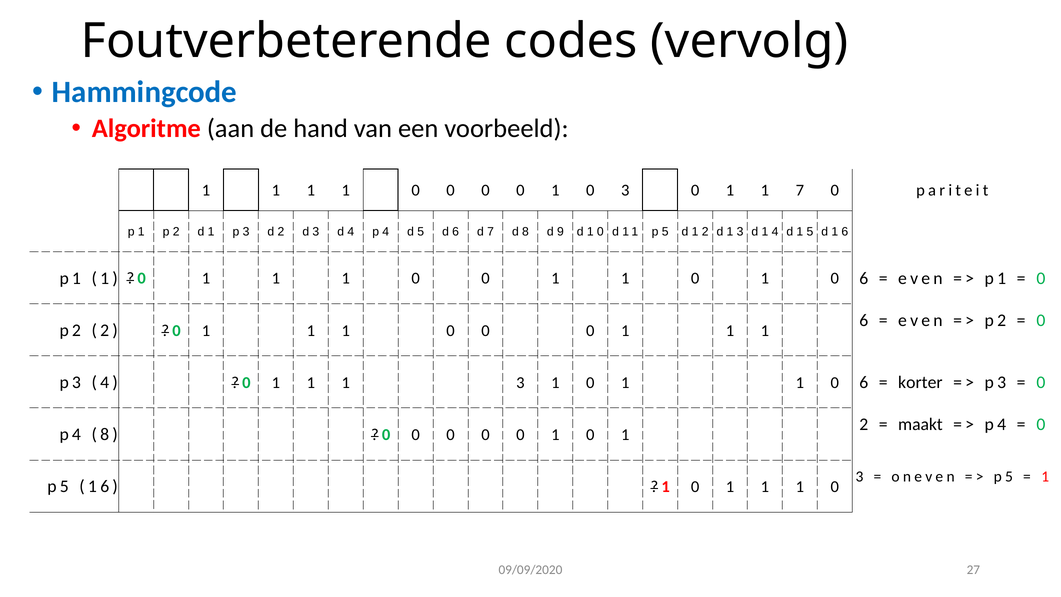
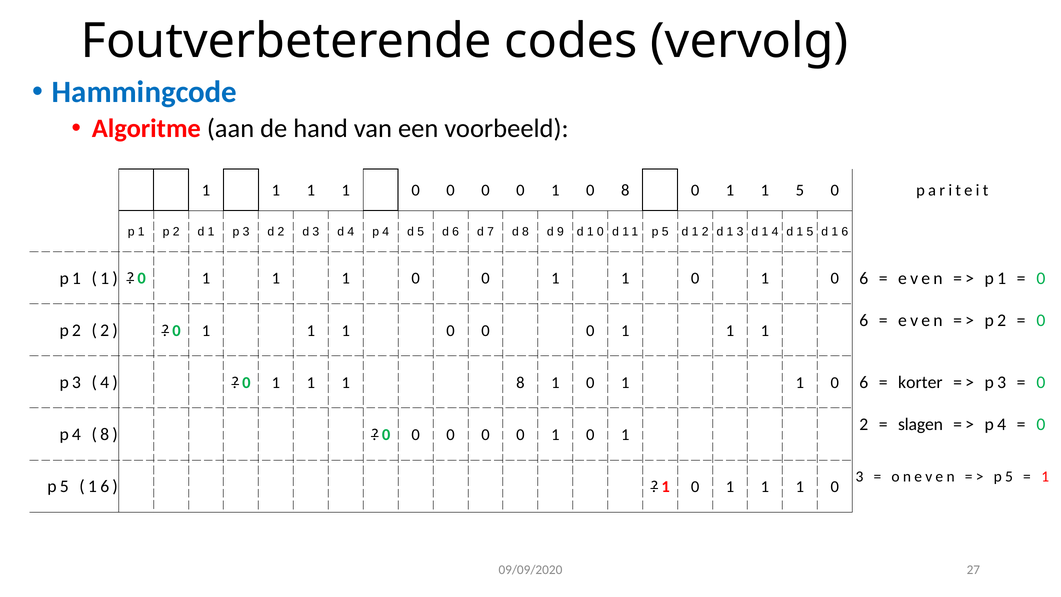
0 1 0 3: 3 -> 8 (625, 190)
1 1 7: 7 -> 5 (800, 190)
1 1 3: 3 -> 8 (520, 382)
maakt: maakt -> slagen (920, 424)
